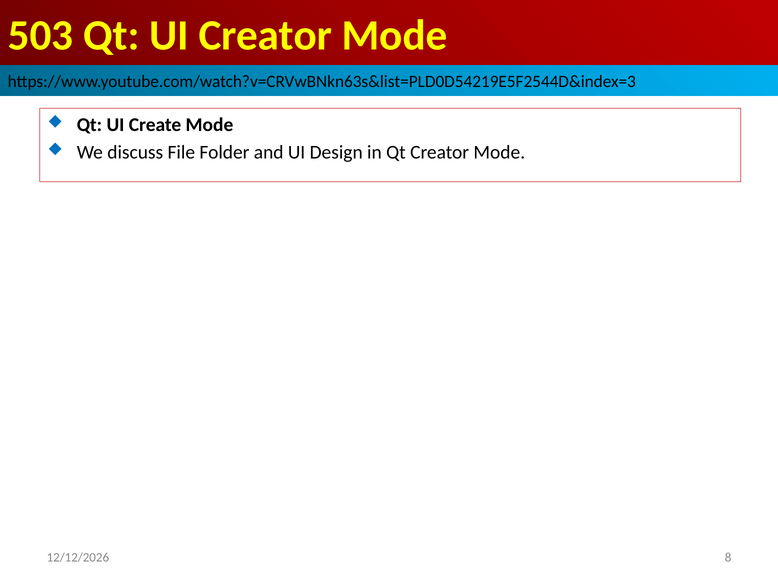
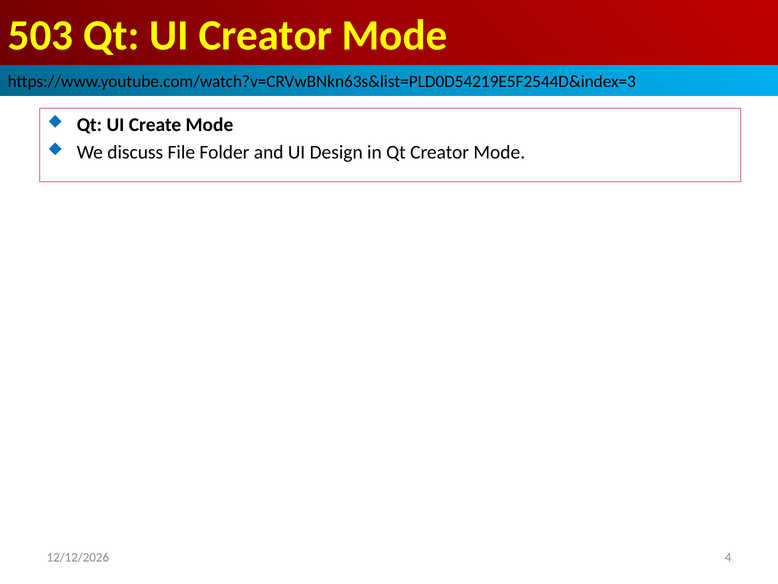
8: 8 -> 4 (728, 557)
